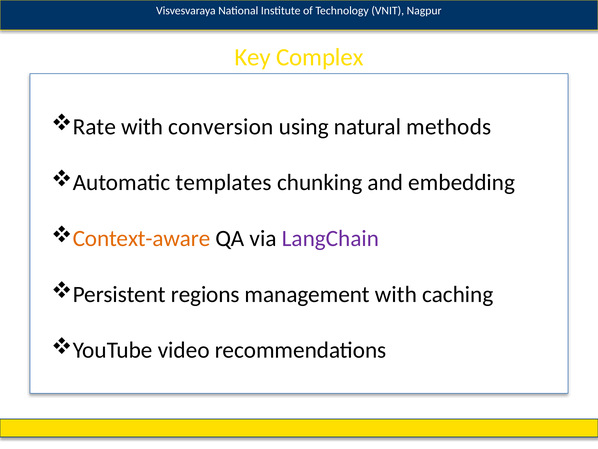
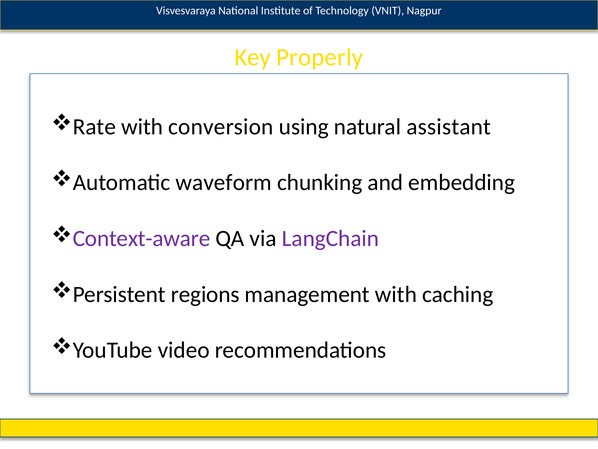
Complex: Complex -> Properly (320, 57)
methods: methods -> assistant (449, 127)
templates: templates -> waveform (224, 182)
Context-aware colour: orange -> purple (142, 238)
